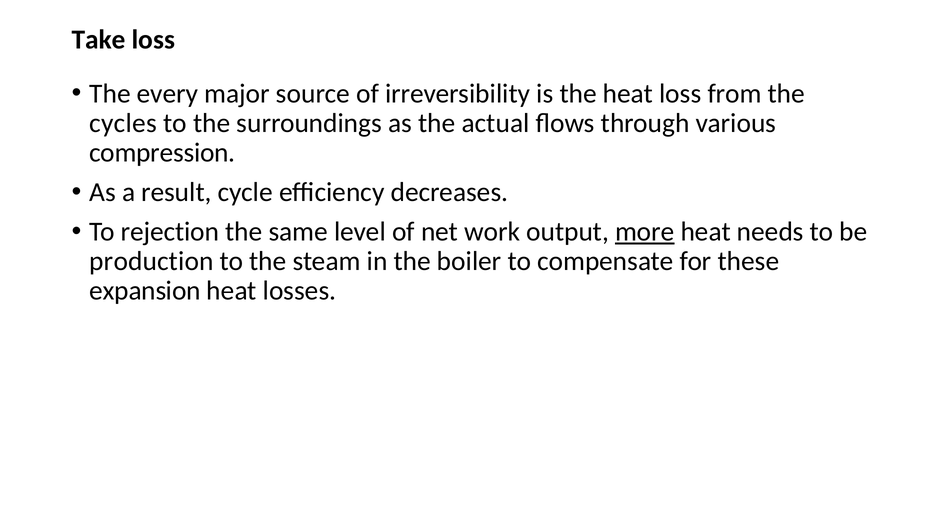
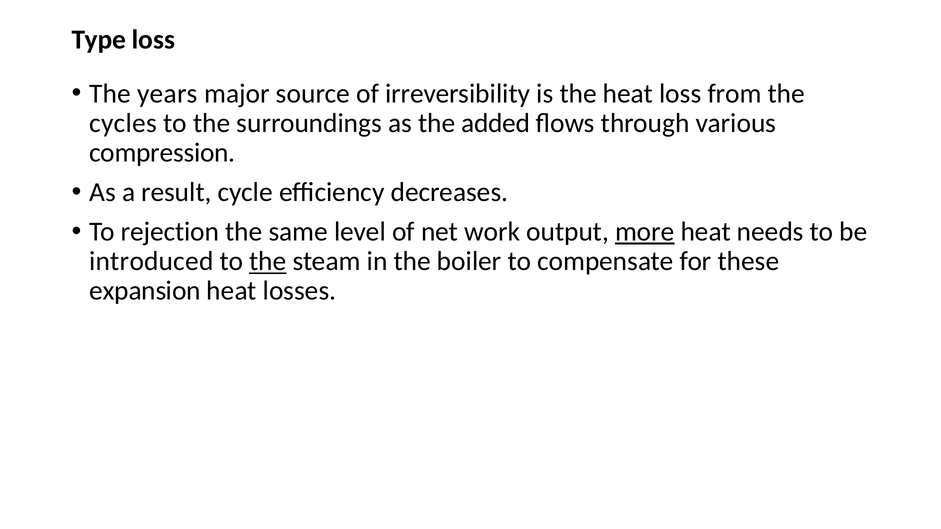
Take: Take -> Type (99, 40)
every: every -> years (167, 94)
actual: actual -> added (496, 123)
production: production -> introduced (151, 261)
the underline: none -> present (268, 261)
